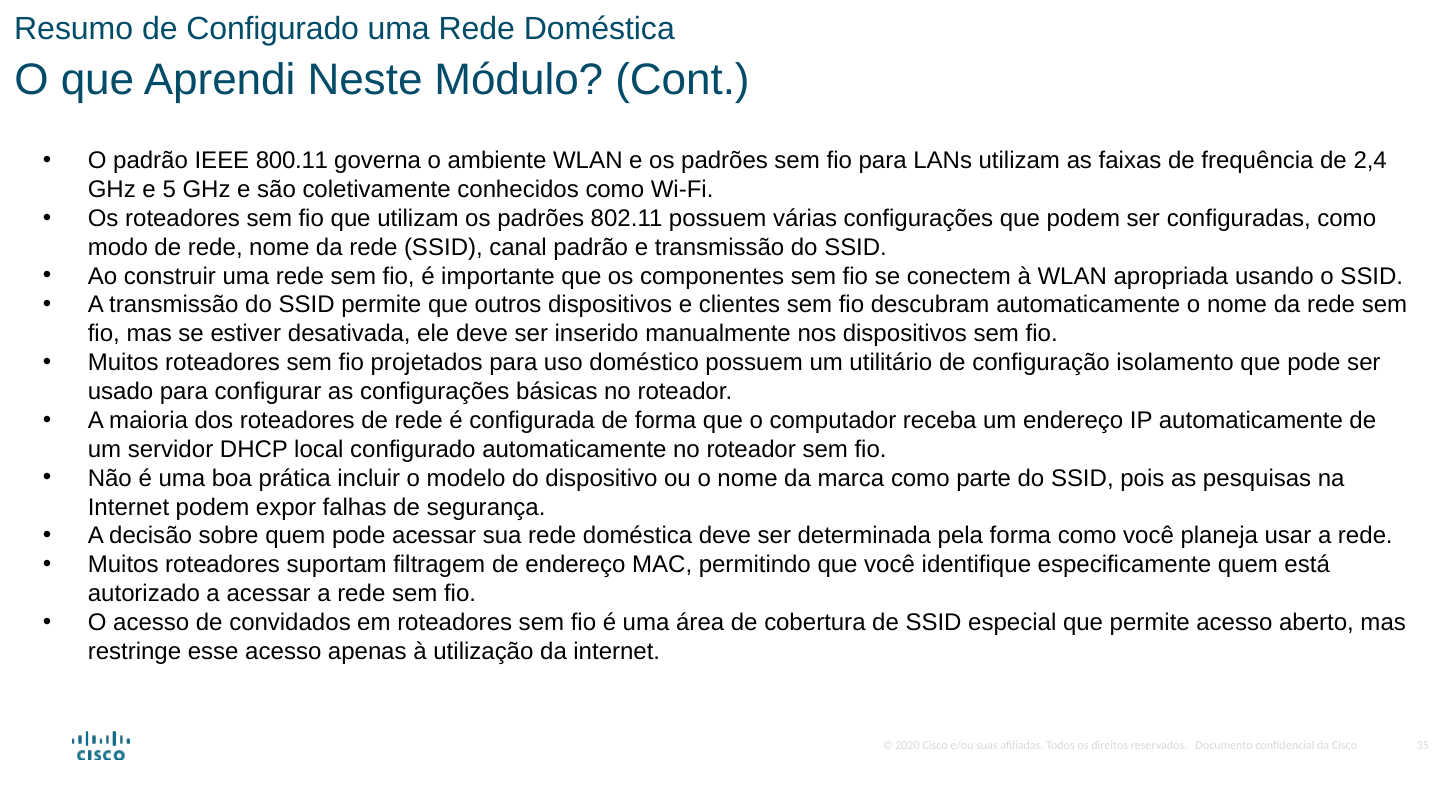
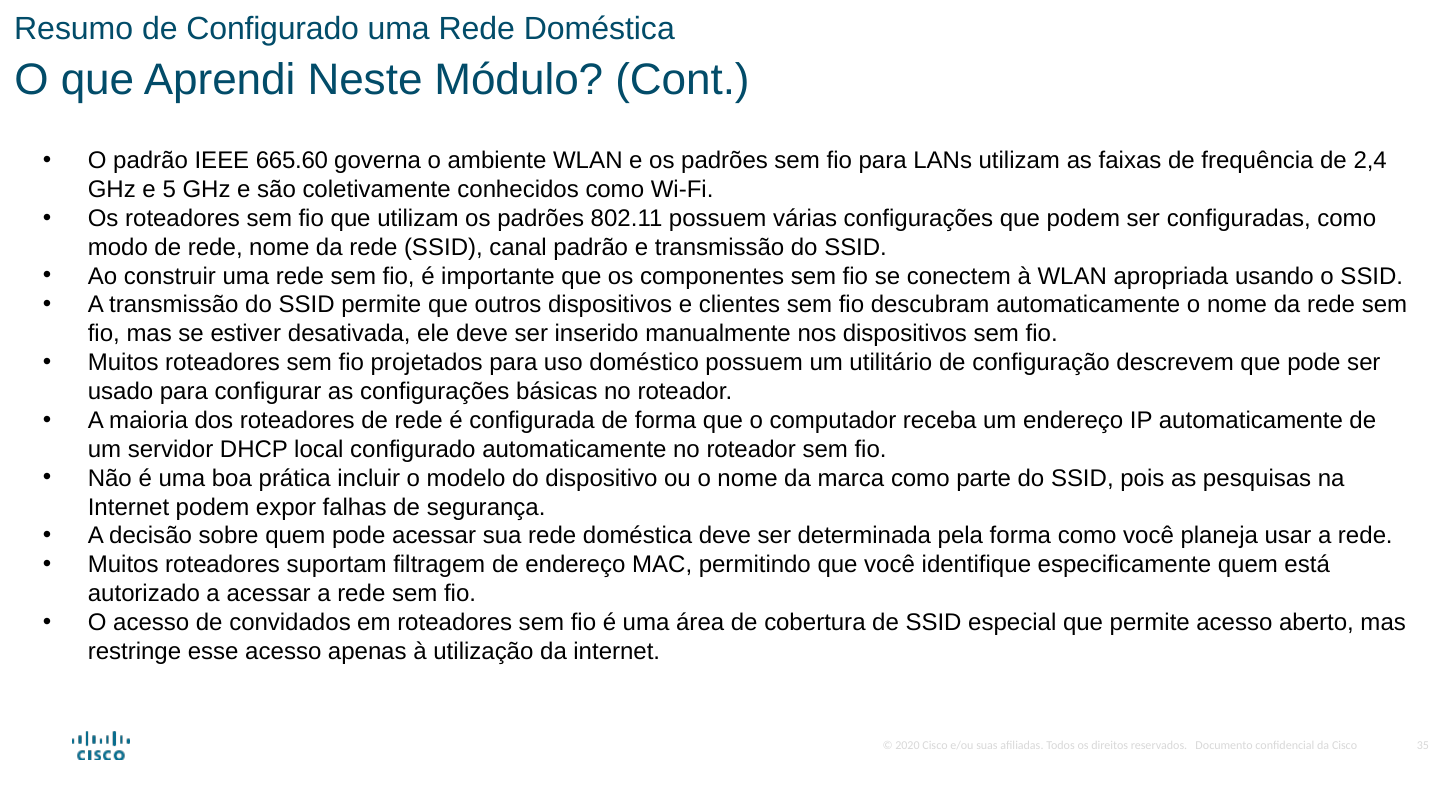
800.11: 800.11 -> 665.60 (292, 161)
isolamento: isolamento -> descrevem (1175, 363)
